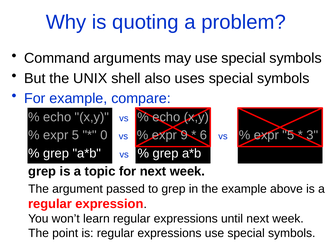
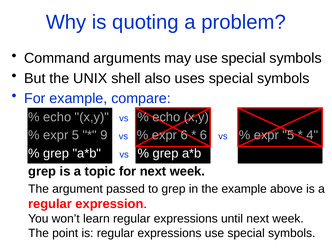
0: 0 -> 9 (104, 135)
expr 9: 9 -> 6 (184, 135)
3: 3 -> 4 (312, 135)
